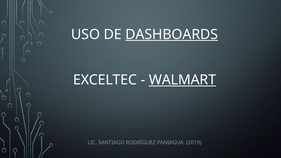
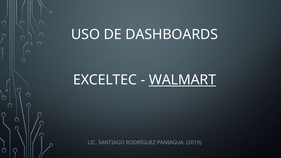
DASHBOARDS underline: present -> none (172, 34)
